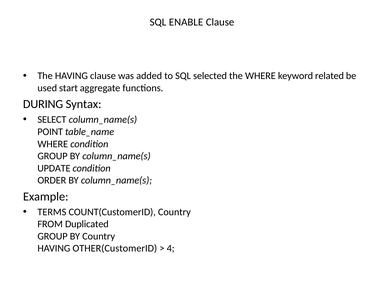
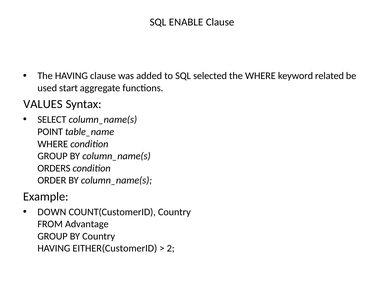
DURING: DURING -> VALUES (43, 104)
UPDATE: UPDATE -> ORDERS (54, 168)
TERMS: TERMS -> DOWN (52, 212)
Duplicated: Duplicated -> Advantage (87, 224)
OTHER(CustomerID: OTHER(CustomerID -> EITHER(CustomerID (115, 248)
4: 4 -> 2 (171, 248)
